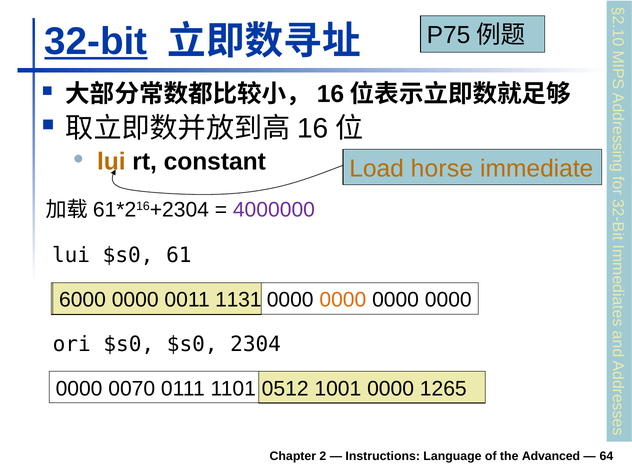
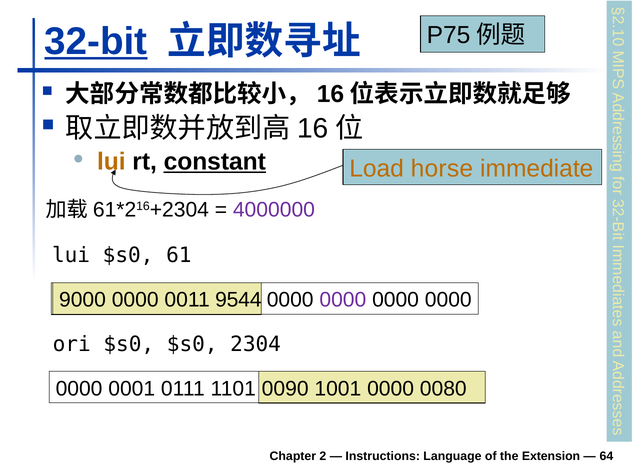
constant underline: none -> present (215, 162)
6000: 6000 -> 9000 (83, 300)
1131: 1131 -> 9544 (238, 300)
0000 colour: orange -> purple (343, 300)
0070: 0070 -> 0001 (132, 389)
0512: 0512 -> 0090 (285, 389)
1265: 1265 -> 0080 (443, 389)
Advanced: Advanced -> Extension (551, 456)
